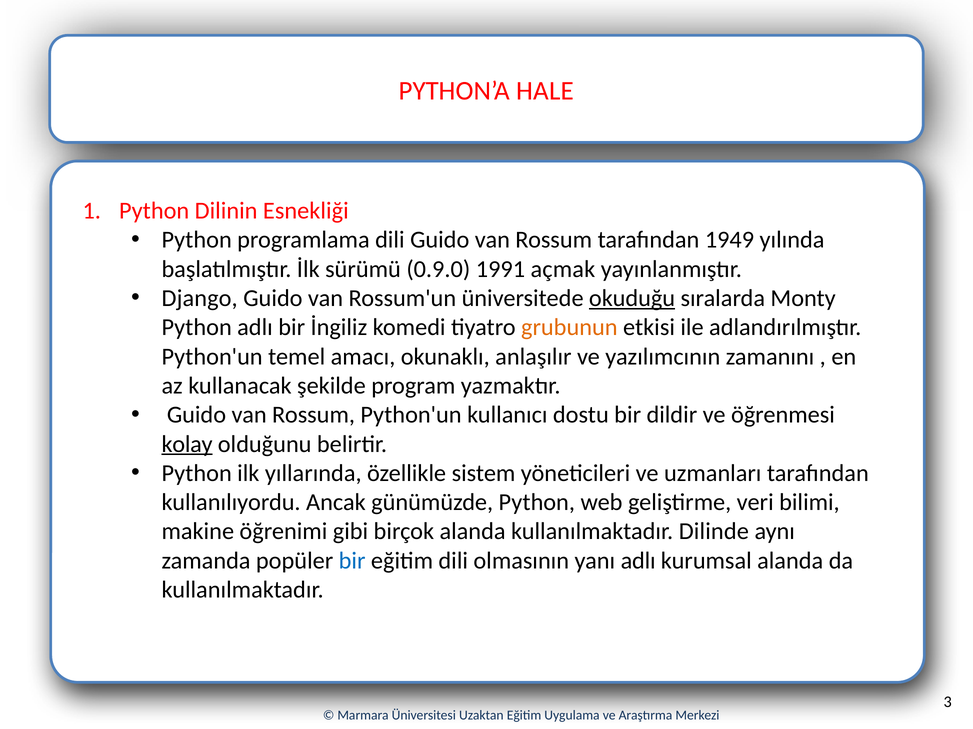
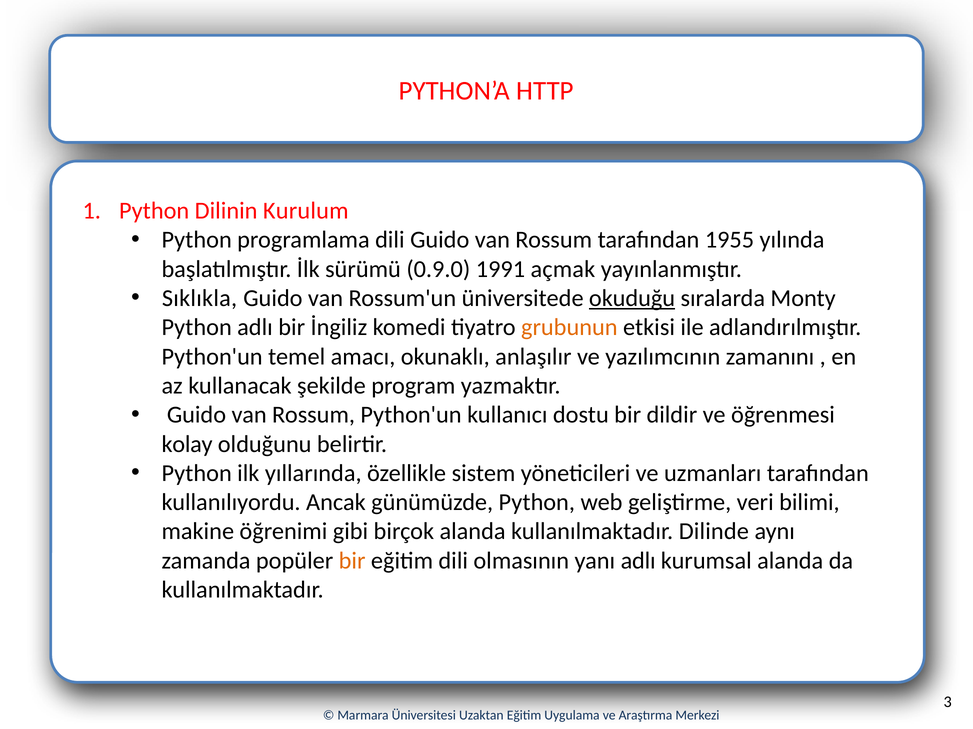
HALE: HALE -> HTTP (545, 91)
Esnekliği: Esnekliği -> Kurulum (306, 211)
1949: 1949 -> 1955 (729, 240)
Django: Django -> Sıklıkla (200, 299)
kolay underline: present -> none (187, 444)
bir colour: blue -> orange (352, 561)
